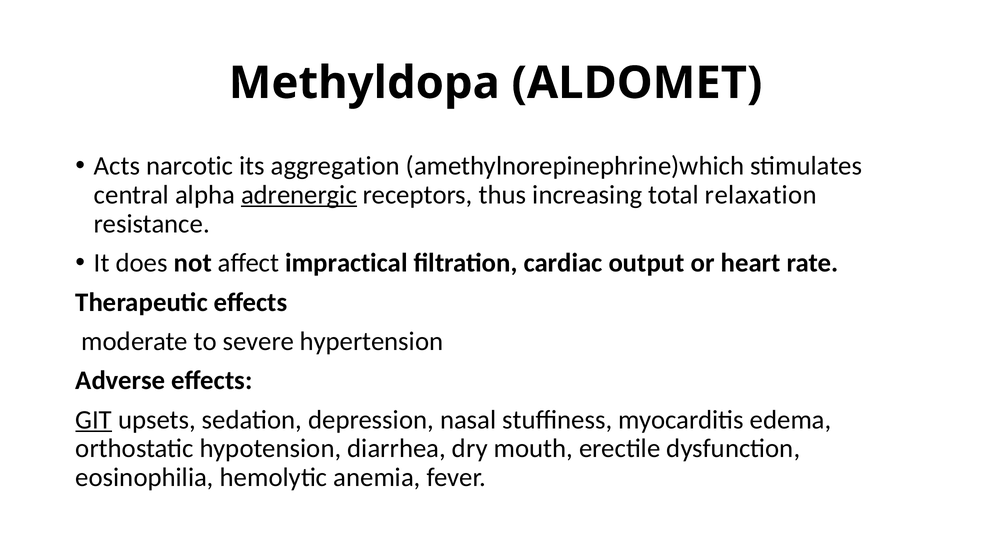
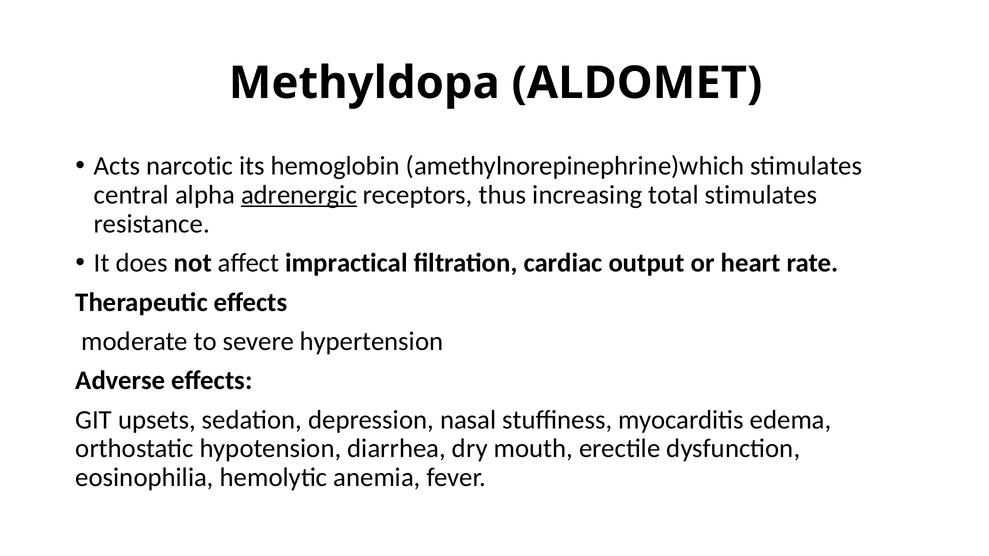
aggregation: aggregation -> hemoglobin (335, 166)
total relaxation: relaxation -> stimulates (761, 195)
GIT underline: present -> none (94, 420)
